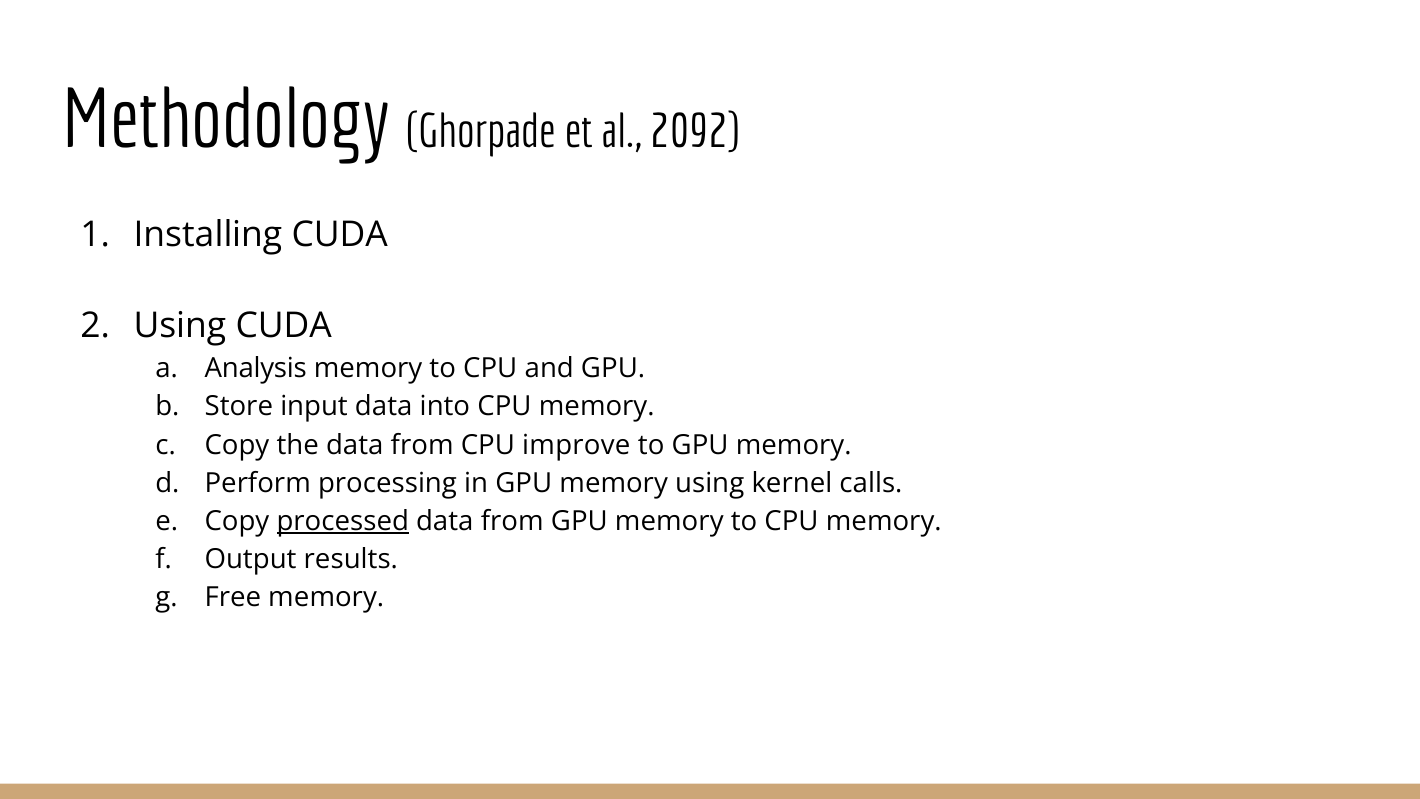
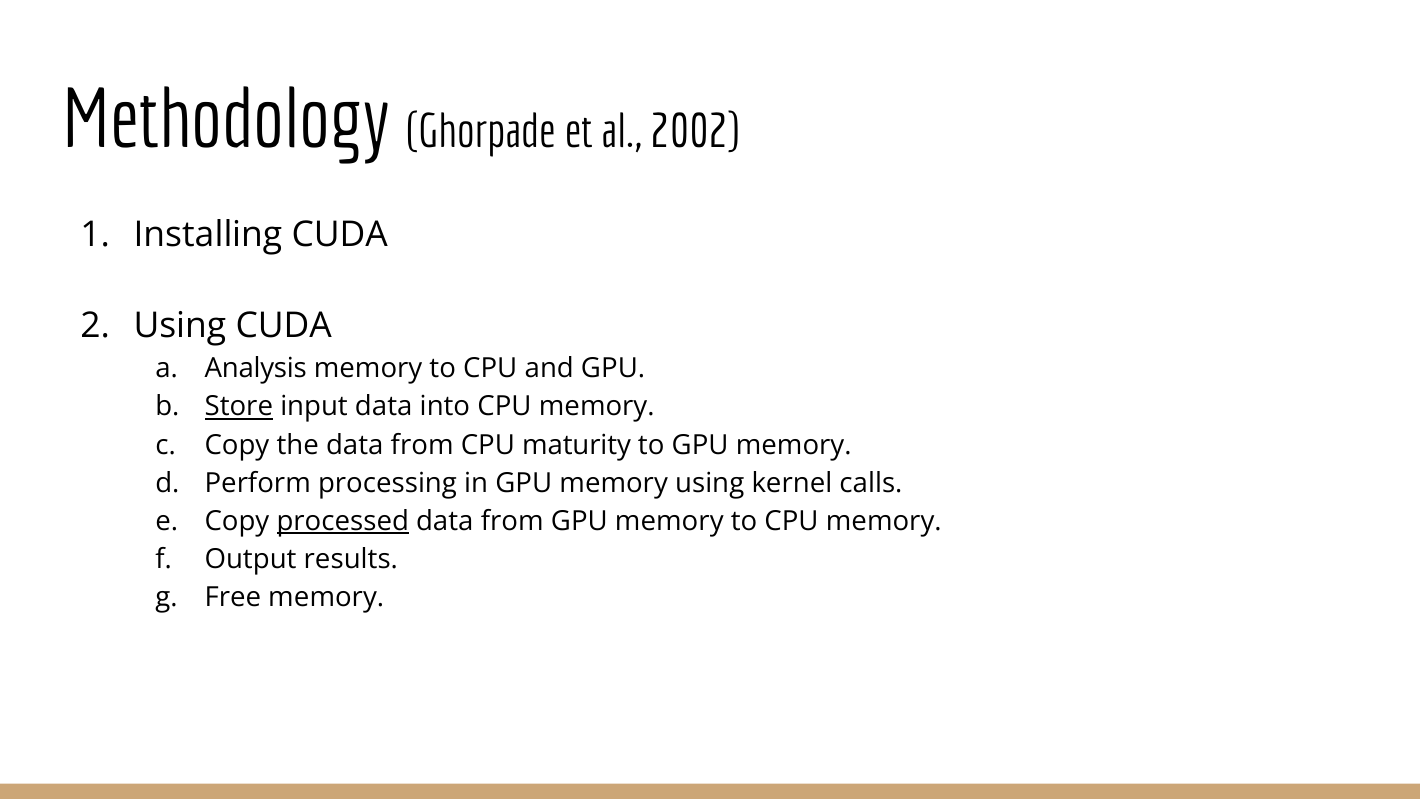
2092: 2092 -> 2002 (695, 132)
Store underline: none -> present (239, 407)
improve: improve -> maturity (576, 445)
